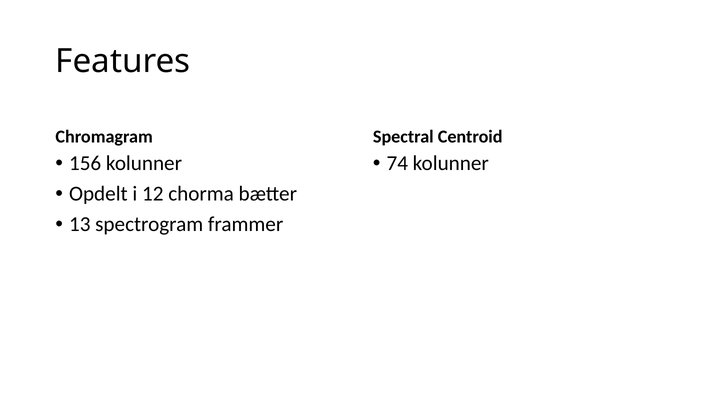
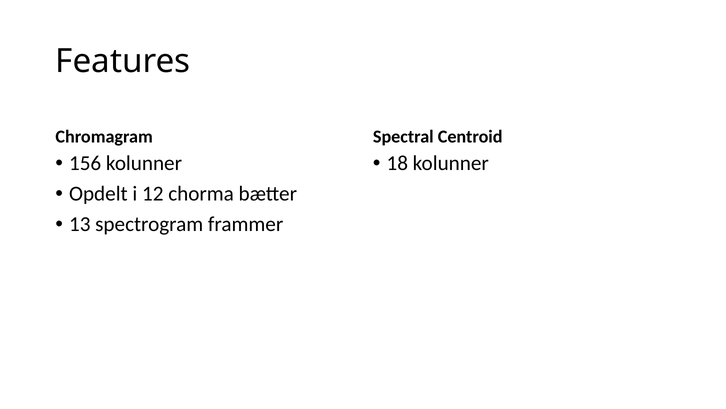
74: 74 -> 18 (397, 163)
